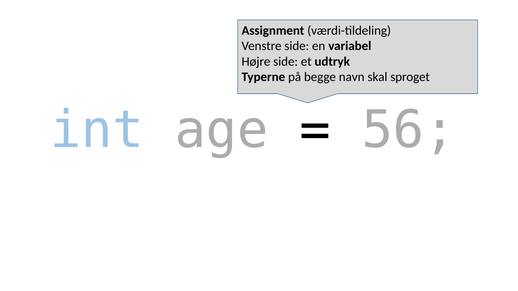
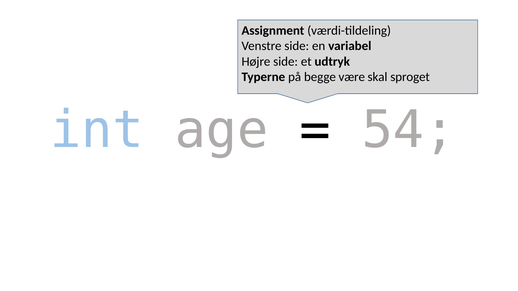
navn: navn -> være (352, 77)
56: 56 -> 54 (409, 130)
